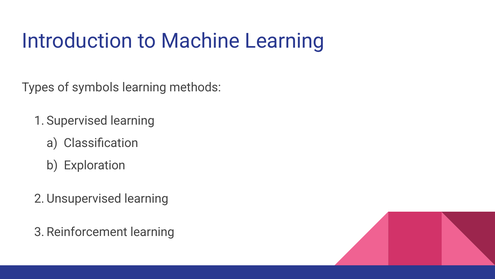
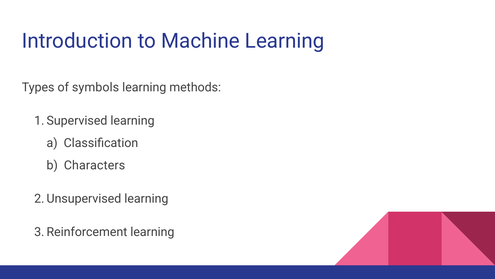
Exploration: Exploration -> Characters (95, 165)
